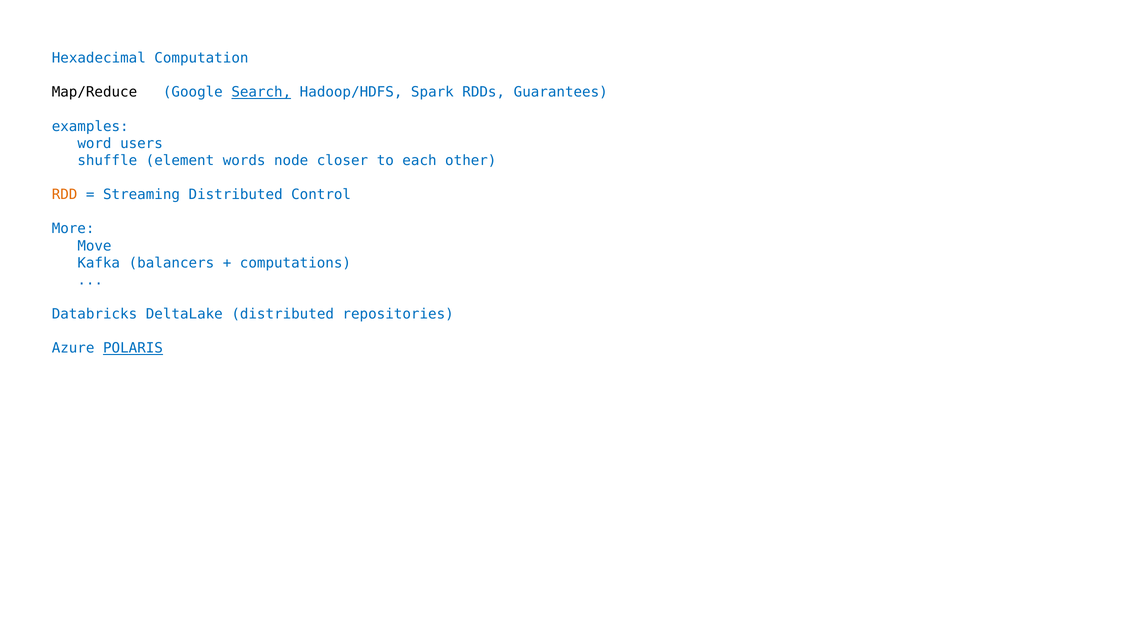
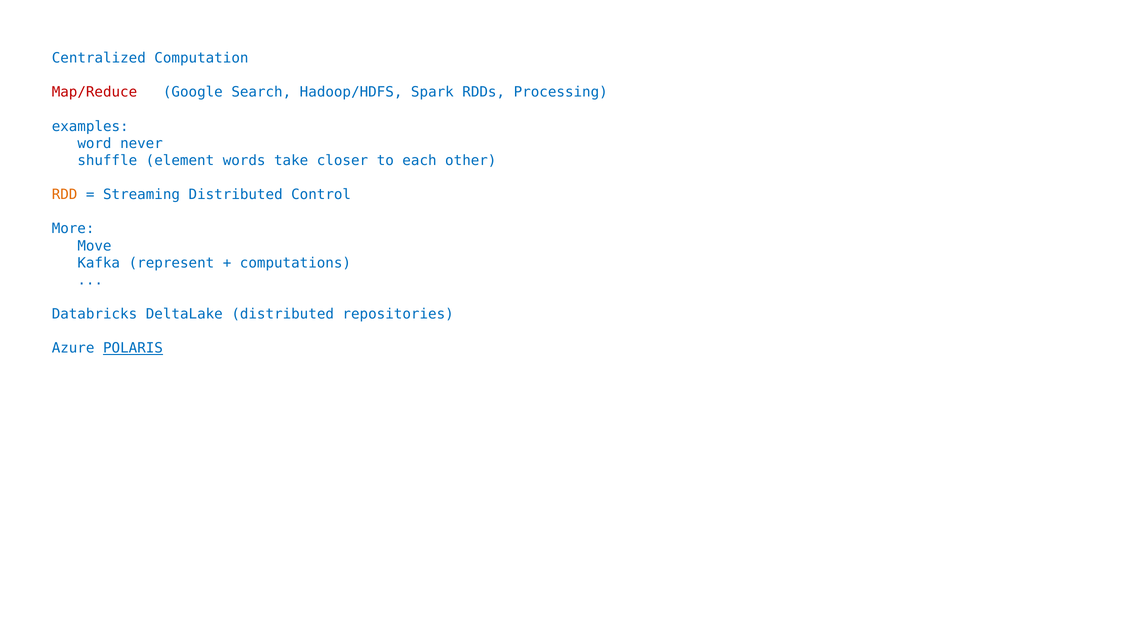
Hexadecimal: Hexadecimal -> Centralized (99, 58)
Map/Reduce colour: black -> red (95, 92)
Search underline: present -> none (261, 92)
Guarantees: Guarantees -> Processing (561, 92)
users: users -> never (141, 143)
node: node -> take (291, 161)
balancers: balancers -> represent (171, 263)
